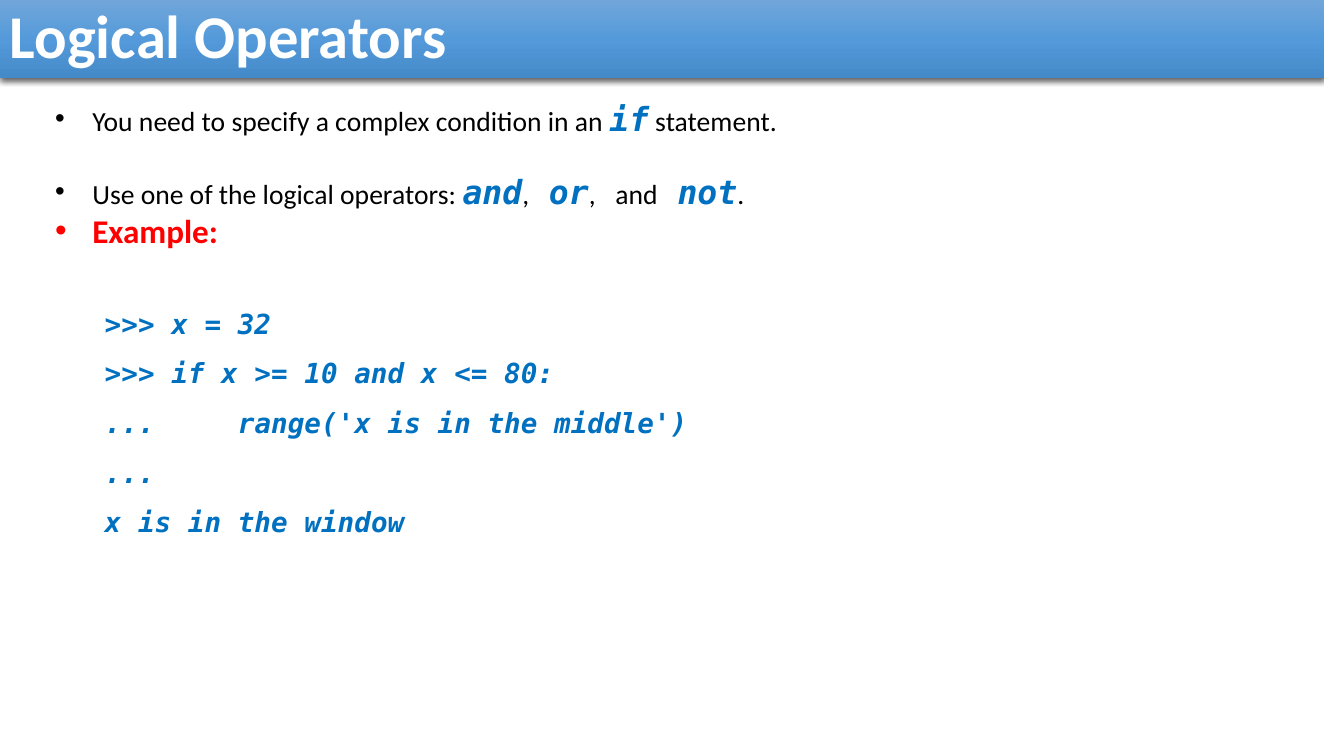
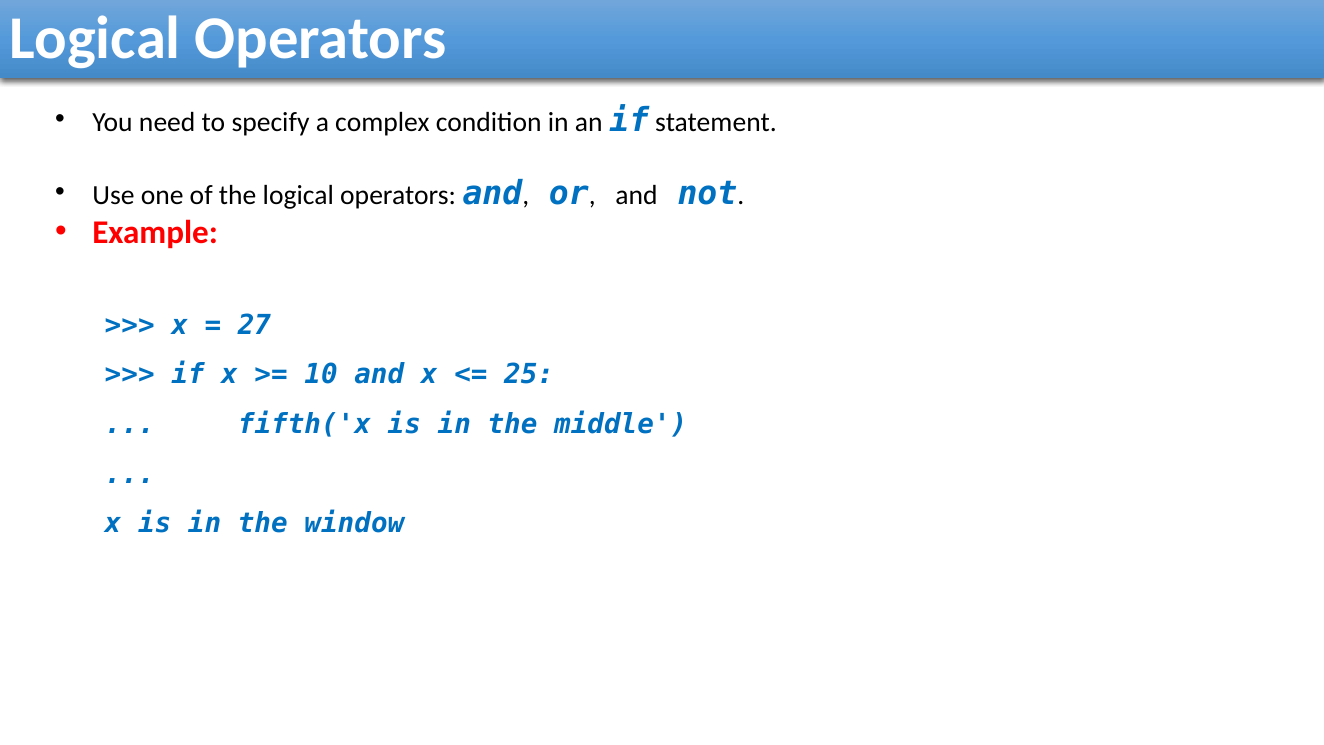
32: 32 -> 27 (254, 325)
80: 80 -> 25 (529, 375)
range('x: range('x -> fifth('x (304, 424)
